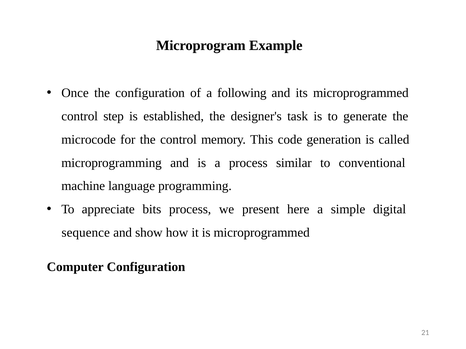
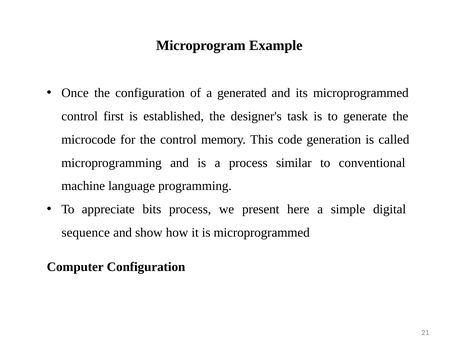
following: following -> generated (242, 93)
step: step -> first (114, 116)
